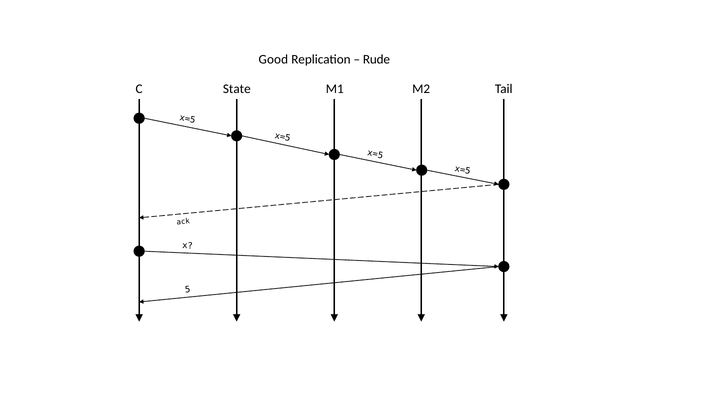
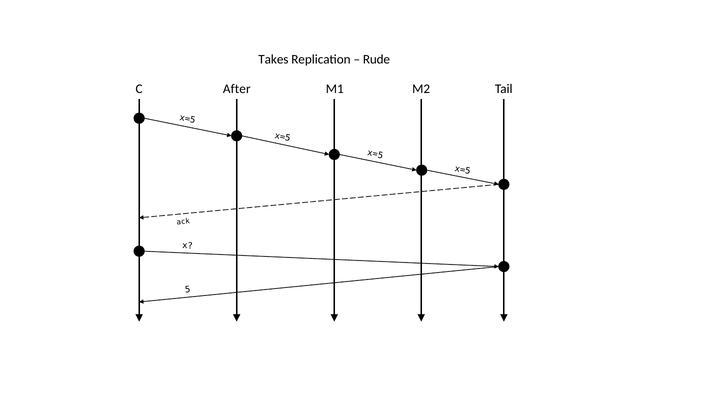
Good: Good -> Takes (273, 59)
State: State -> After (237, 89)
